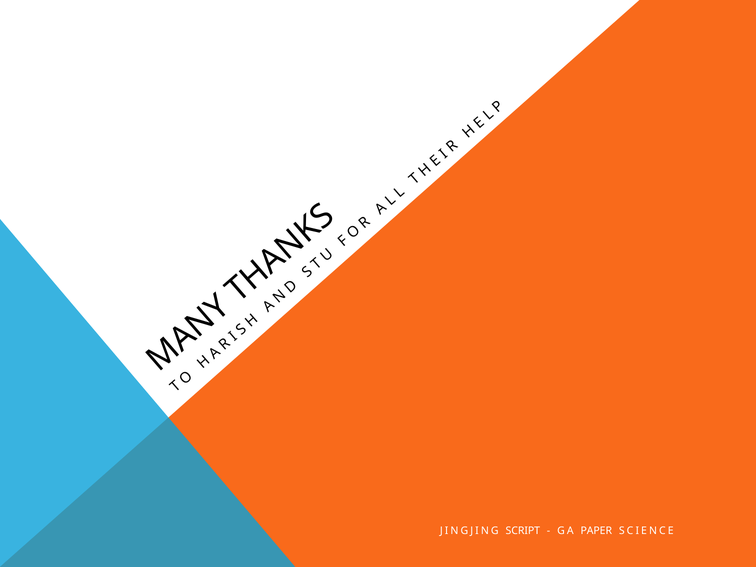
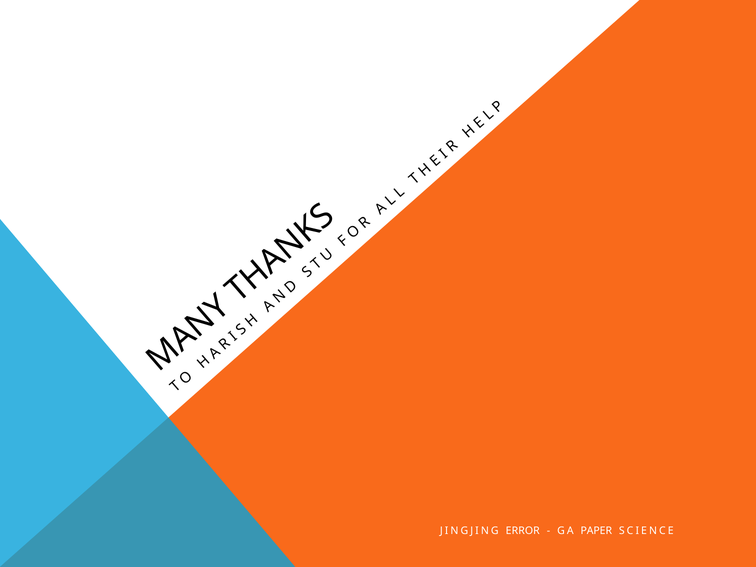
SCRIPT: SCRIPT -> ERROR (523, 531)
